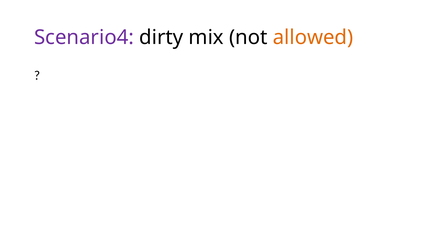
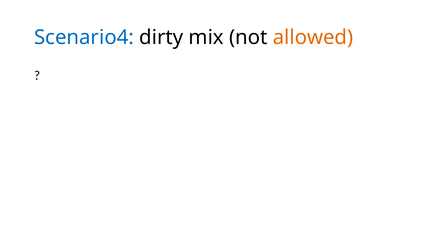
Scenario4 colour: purple -> blue (84, 37)
